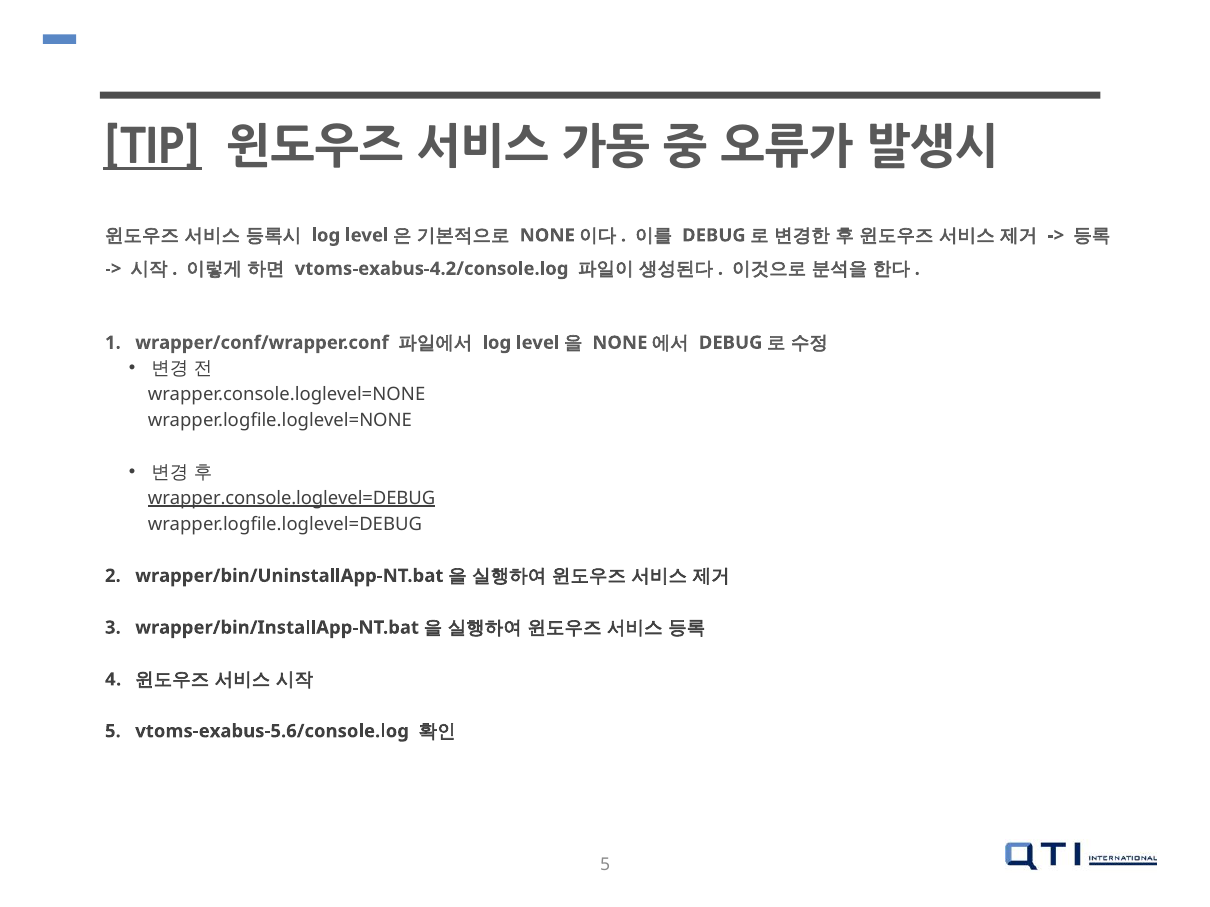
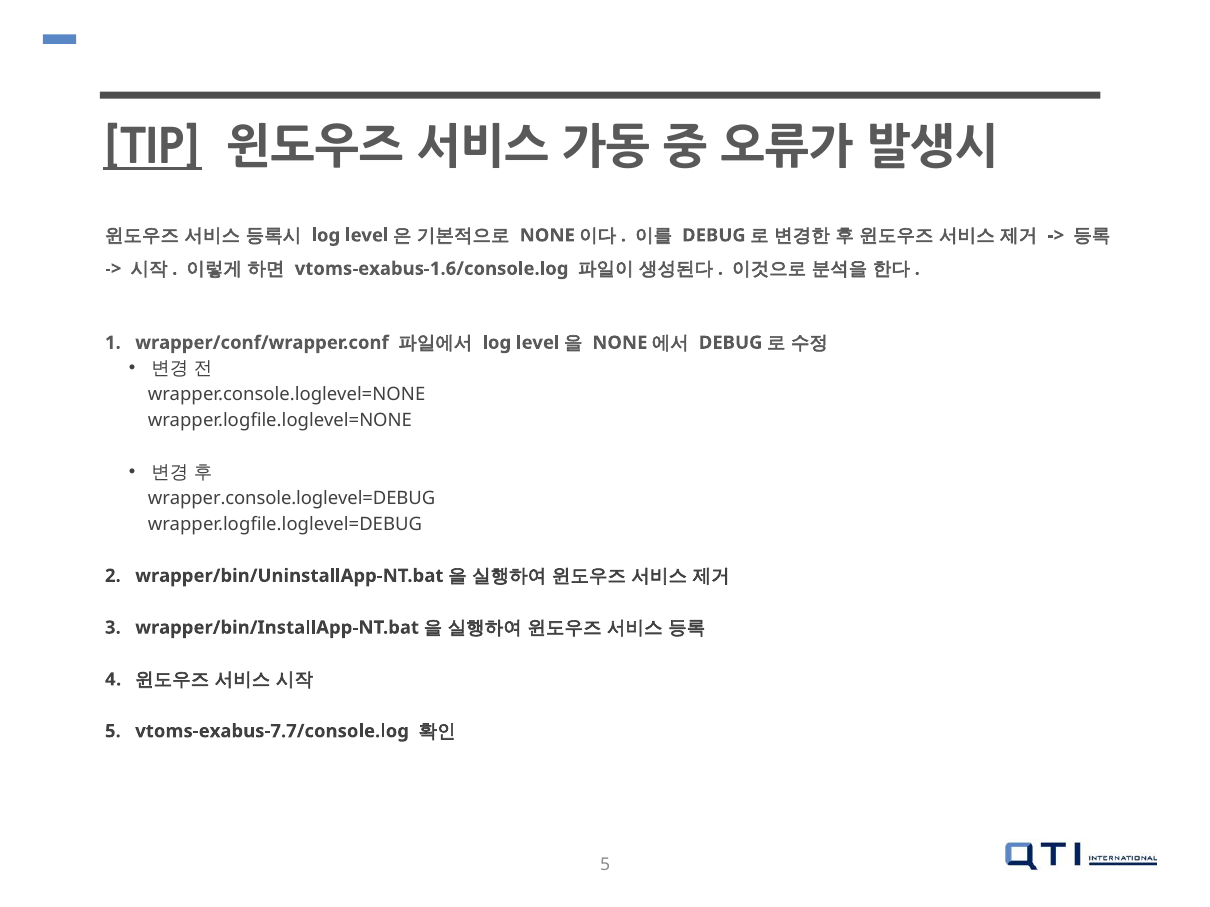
vtoms-exabus-4.2/console.log: vtoms-exabus-4.2/console.log -> vtoms-exabus-1.6/console.log (432, 269)
wrapper.console.loglevel=DEBUG underline: present -> none (292, 498)
vtoms-exabus-5.6/console.log: vtoms-exabus-5.6/console.log -> vtoms-exabus-7.7/console.log (272, 732)
